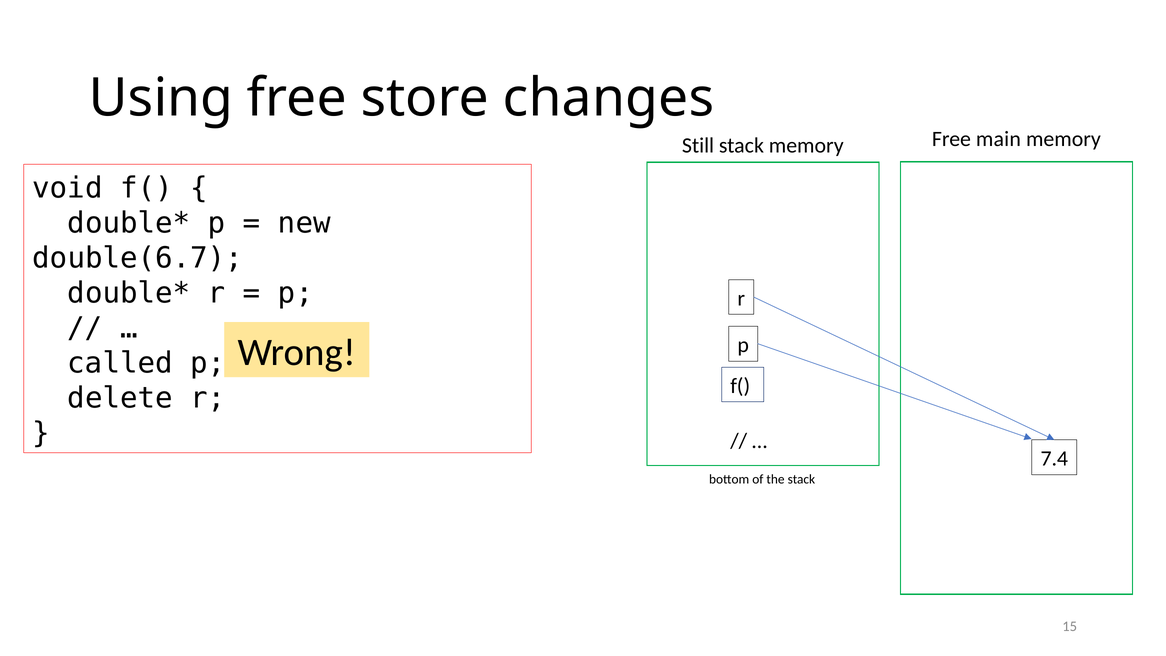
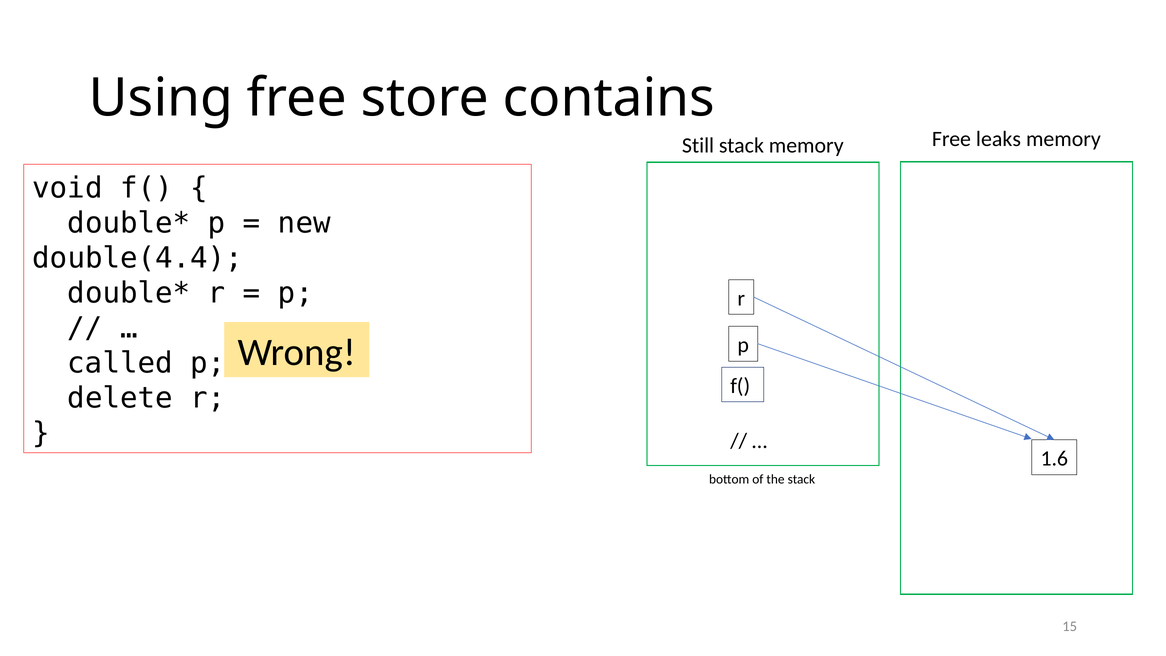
changes: changes -> contains (609, 98)
main: main -> leaks (998, 139)
double(6.7: double(6.7 -> double(4.4 (138, 258)
7.4: 7.4 -> 1.6 (1054, 459)
